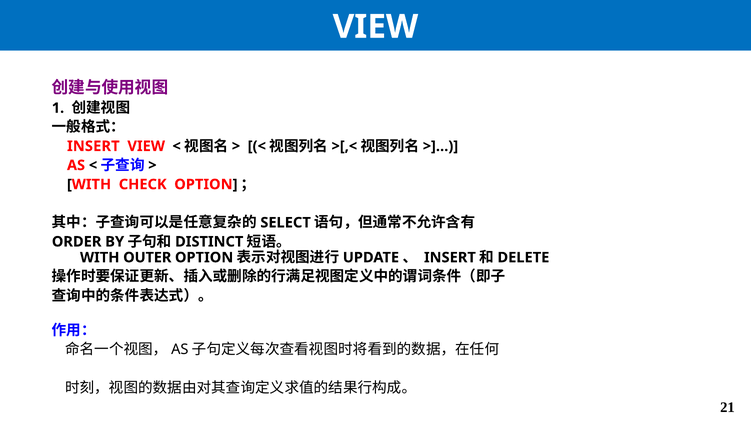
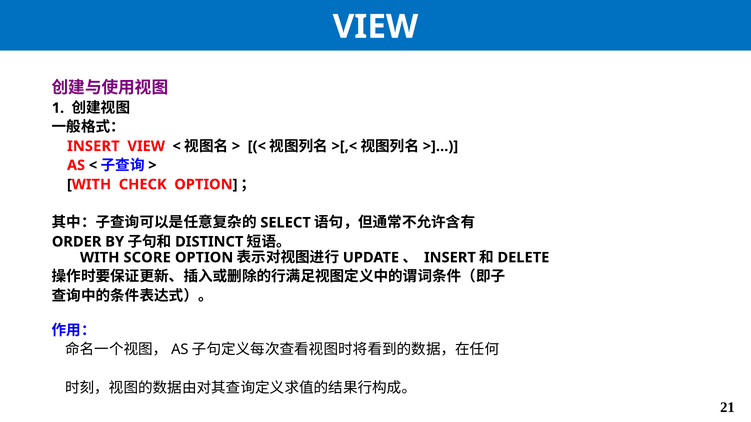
OUTER: OUTER -> SCORE (147, 258)
